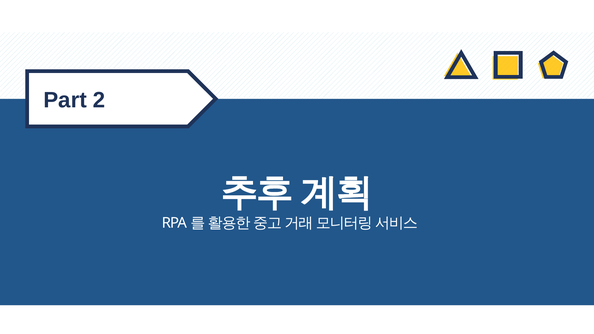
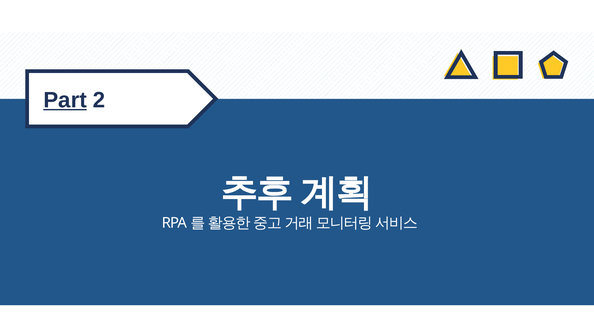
Part underline: none -> present (65, 100)
